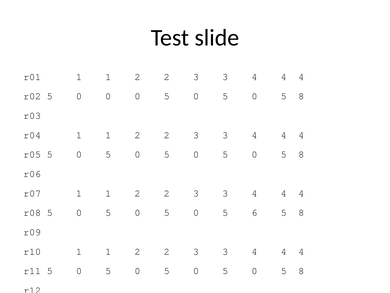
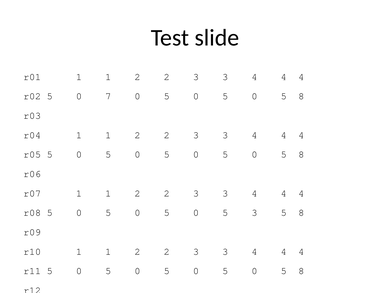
5 0 0: 0 -> 7 (108, 96)
5 6: 6 -> 3 (254, 212)
